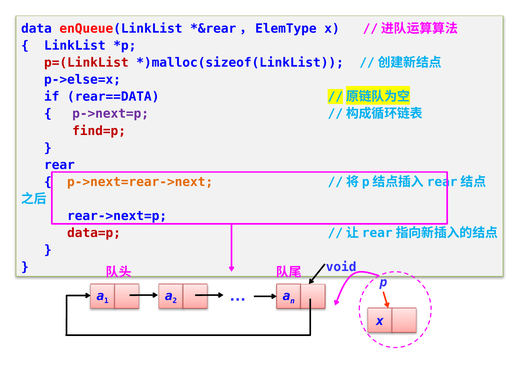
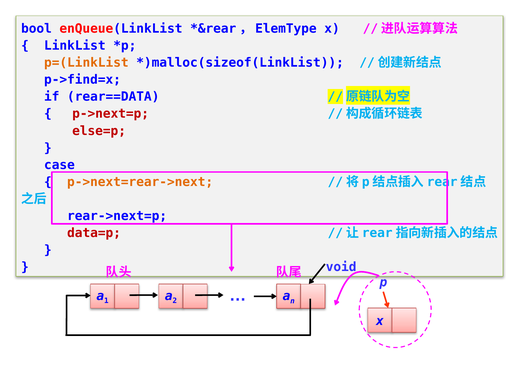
data: data -> bool (36, 29)
p=(LinkList colour: red -> orange (86, 63)
p->else=x: p->else=x -> p->find=x (82, 80)
p->next=p colour: purple -> red (111, 114)
find=p: find=p -> else=p (99, 131)
rear: rear -> case (59, 165)
